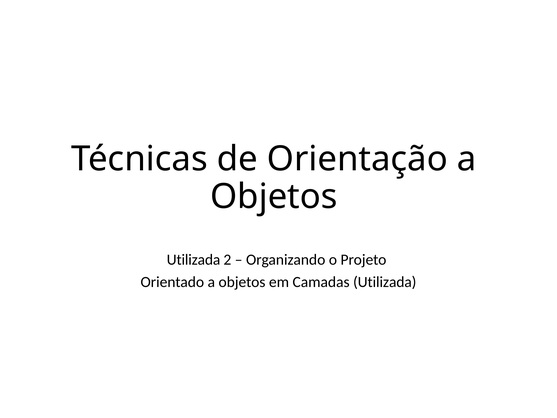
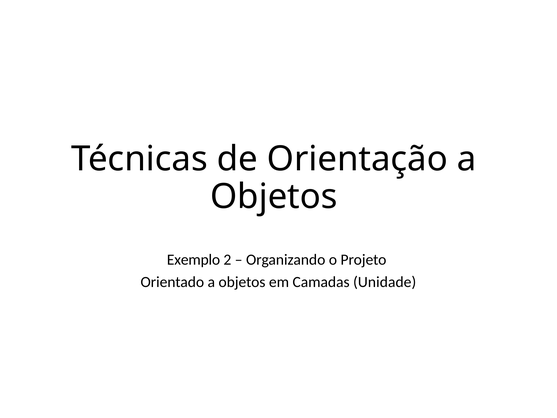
Utilizada: Utilizada -> Exemplo (194, 259)
Camadas Utilizada: Utilizada -> Unidade (385, 282)
